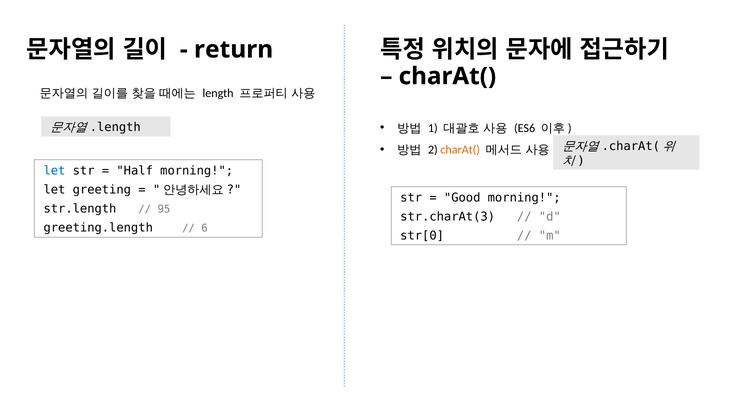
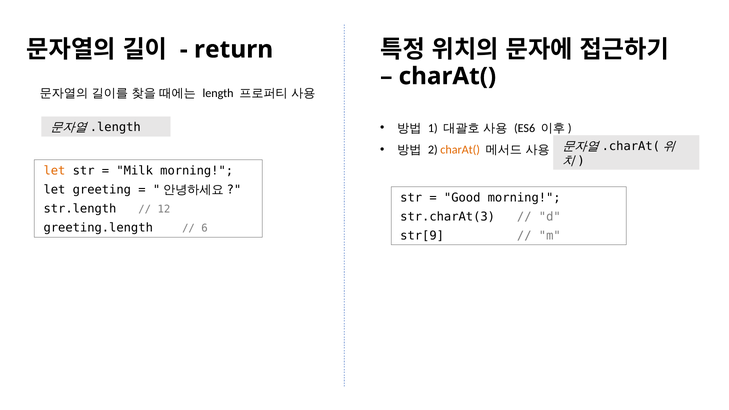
let colour: blue -> orange (54, 171)
Half: Half -> Milk (135, 171)
95: 95 -> 12 (164, 209)
str[0: str[0 -> str[9 (422, 236)
